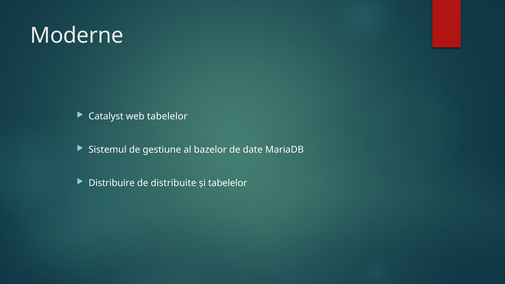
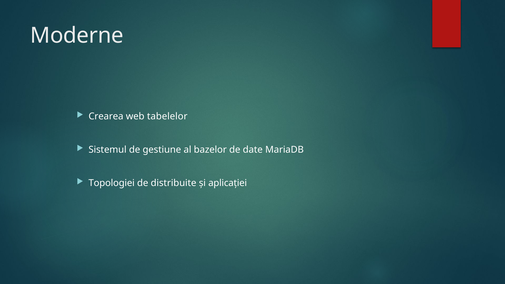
Catalyst: Catalyst -> Crearea (106, 116)
Distribuire: Distribuire -> Topologiei (112, 183)
și tabelelor: tabelelor -> aplicației (228, 183)
